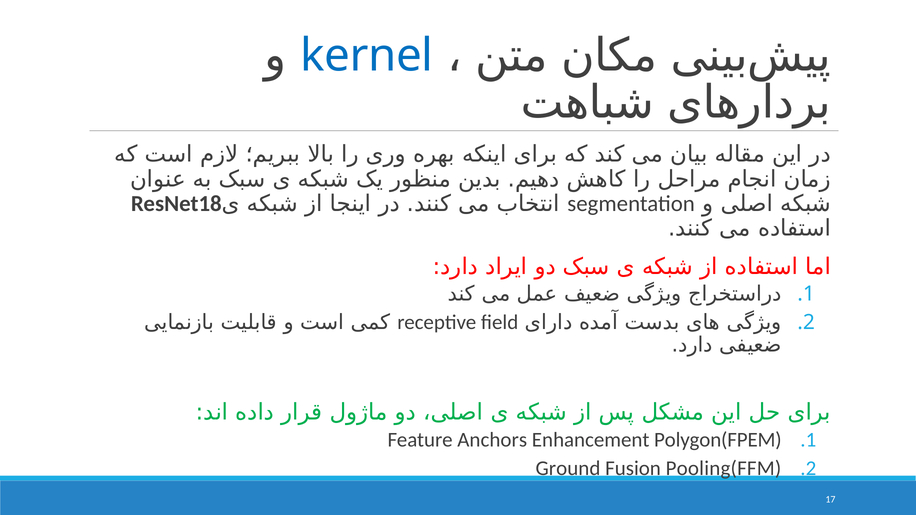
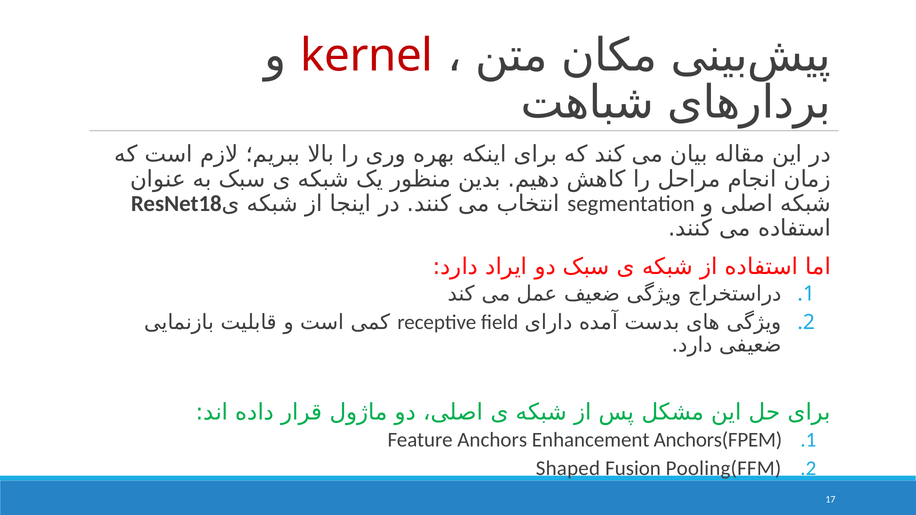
kernel colour: blue -> red (367, 56)
Polygon(FPEM: Polygon(FPEM -> Anchors(FPEM (718, 440)
Ground: Ground -> Shaped (568, 468)
